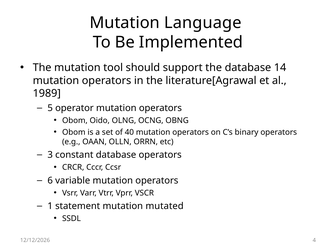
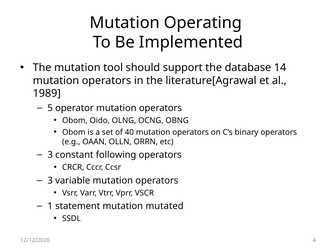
Language: Language -> Operating (203, 23)
constant database: database -> following (116, 155)
6: 6 -> 3 (50, 180)
